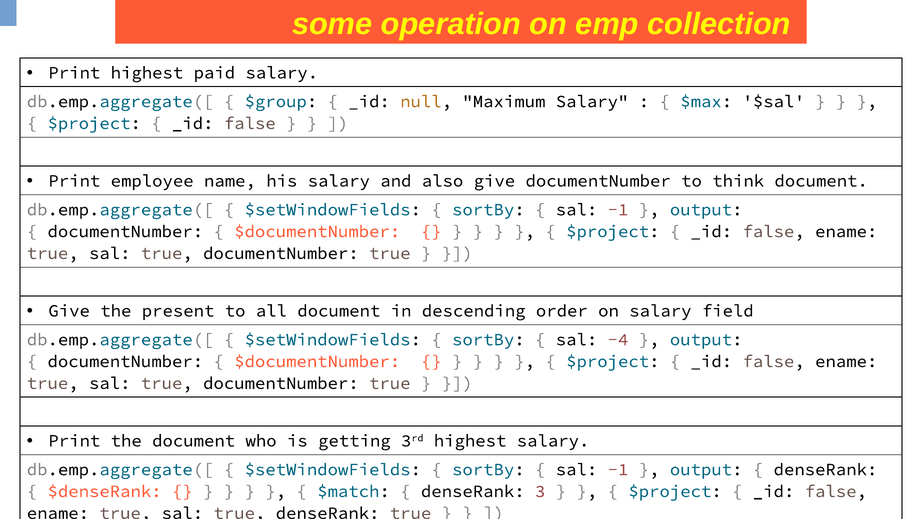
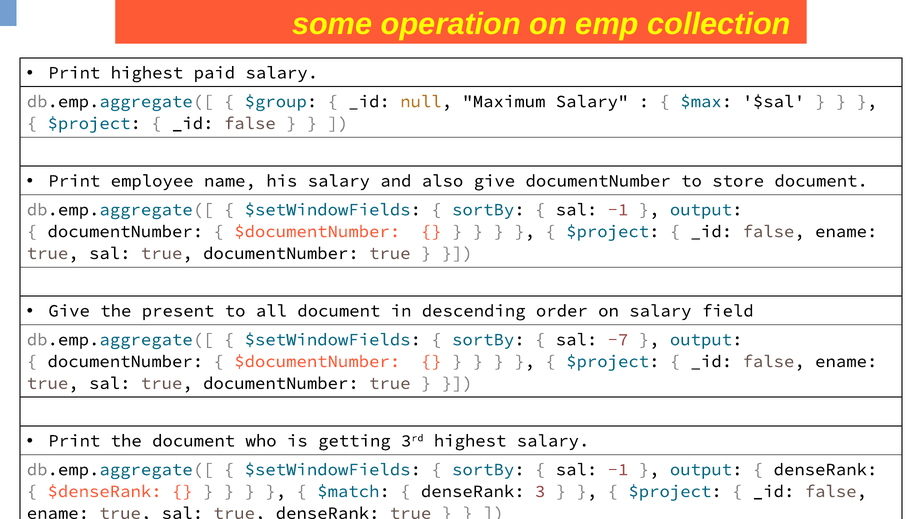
think: think -> store (738, 181)
-4: -4 -> -7 (618, 339)
